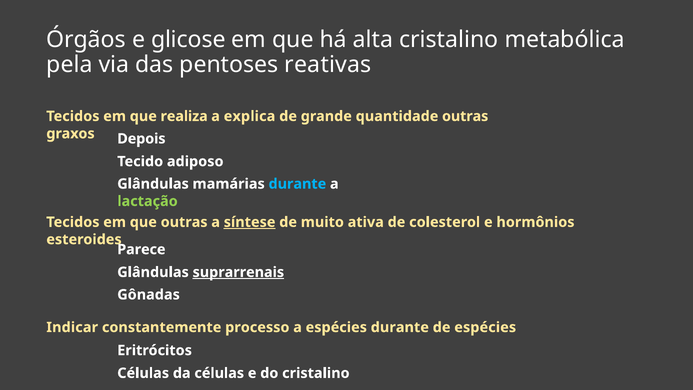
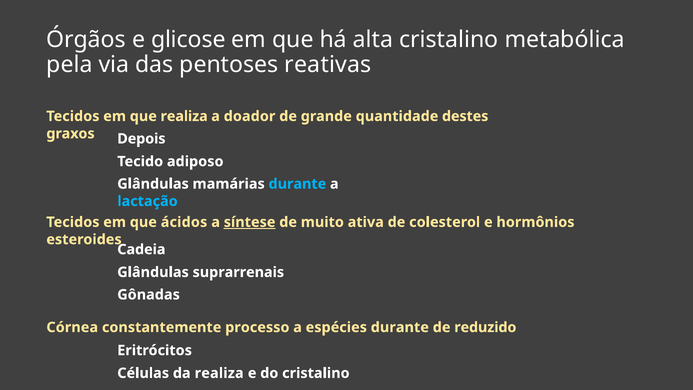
explica: explica -> doador (250, 116)
quantidade outras: outras -> destes (465, 116)
lactação colour: light green -> light blue (147, 201)
que outras: outras -> ácidos (184, 222)
Parece: Parece -> Cadeia (141, 249)
suprarrenais underline: present -> none (238, 272)
Indicar: Indicar -> Córnea (72, 327)
de espécies: espécies -> reduzido (485, 327)
da células: células -> realiza (219, 373)
